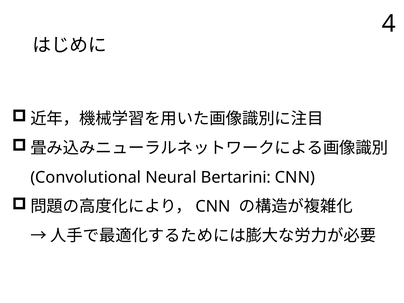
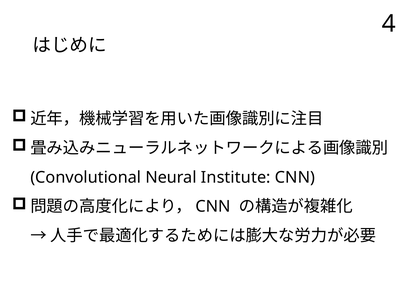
Bertarini: Bertarini -> Institute (236, 177)
